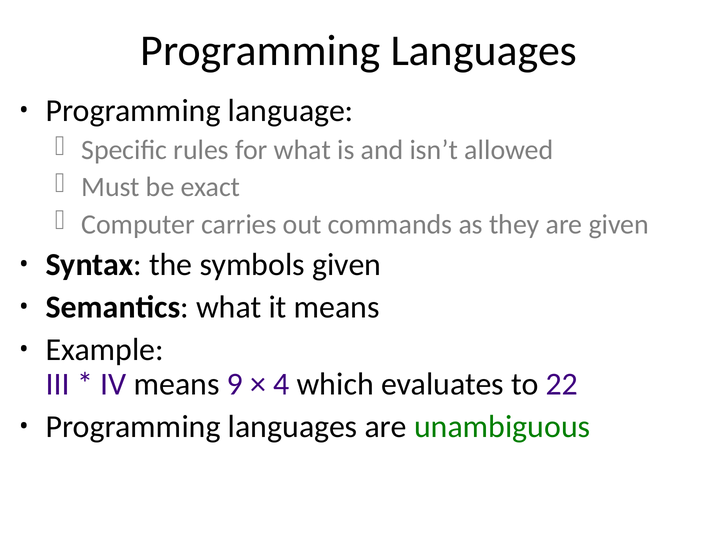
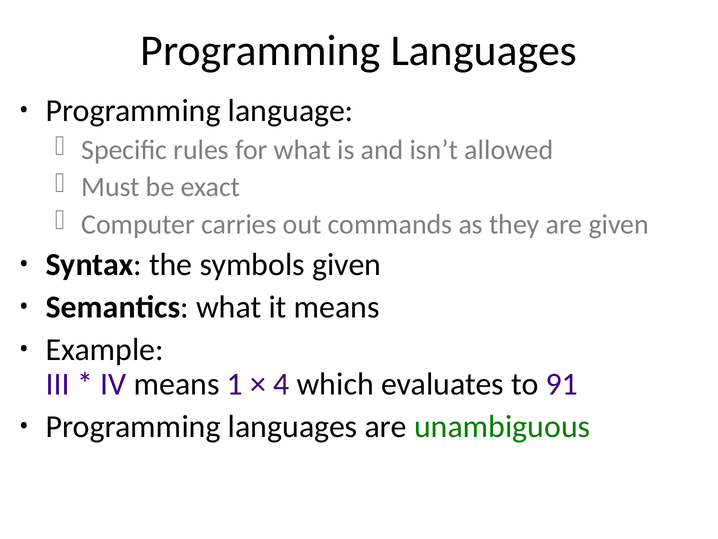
9: 9 -> 1 (235, 384)
22: 22 -> 91 (562, 384)
